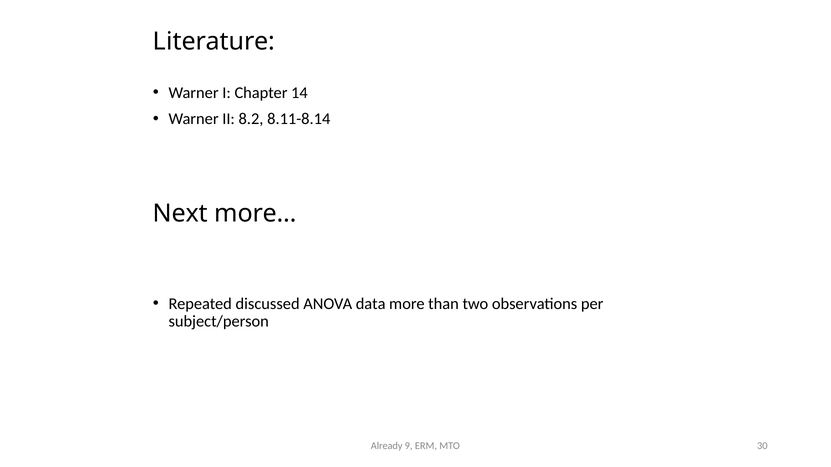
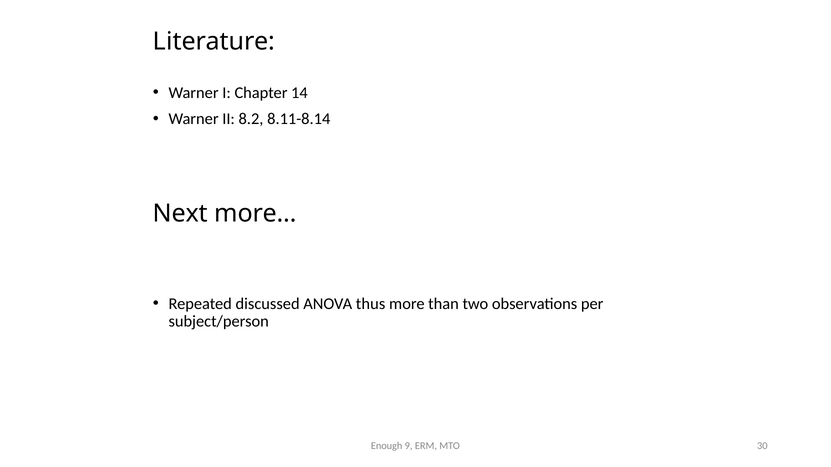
data: data -> thus (371, 304)
Already: Already -> Enough (387, 446)
